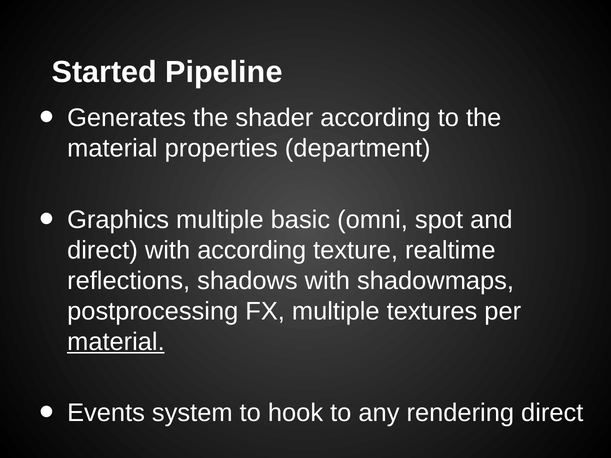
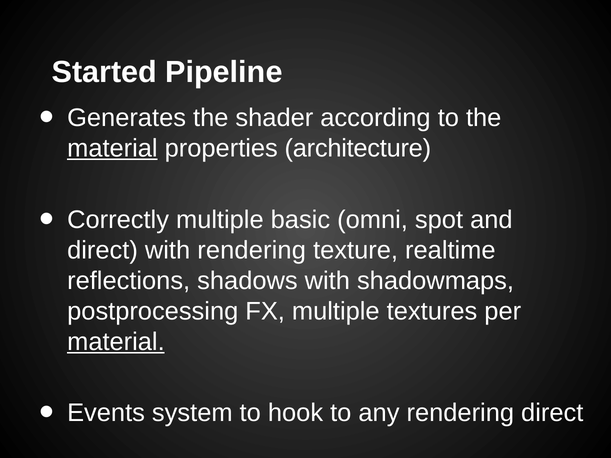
material underline: none -> present (112, 148)
department: department -> architecture (358, 148)
Graphics: Graphics -> Correctly (118, 220)
with according: according -> rendering (252, 250)
